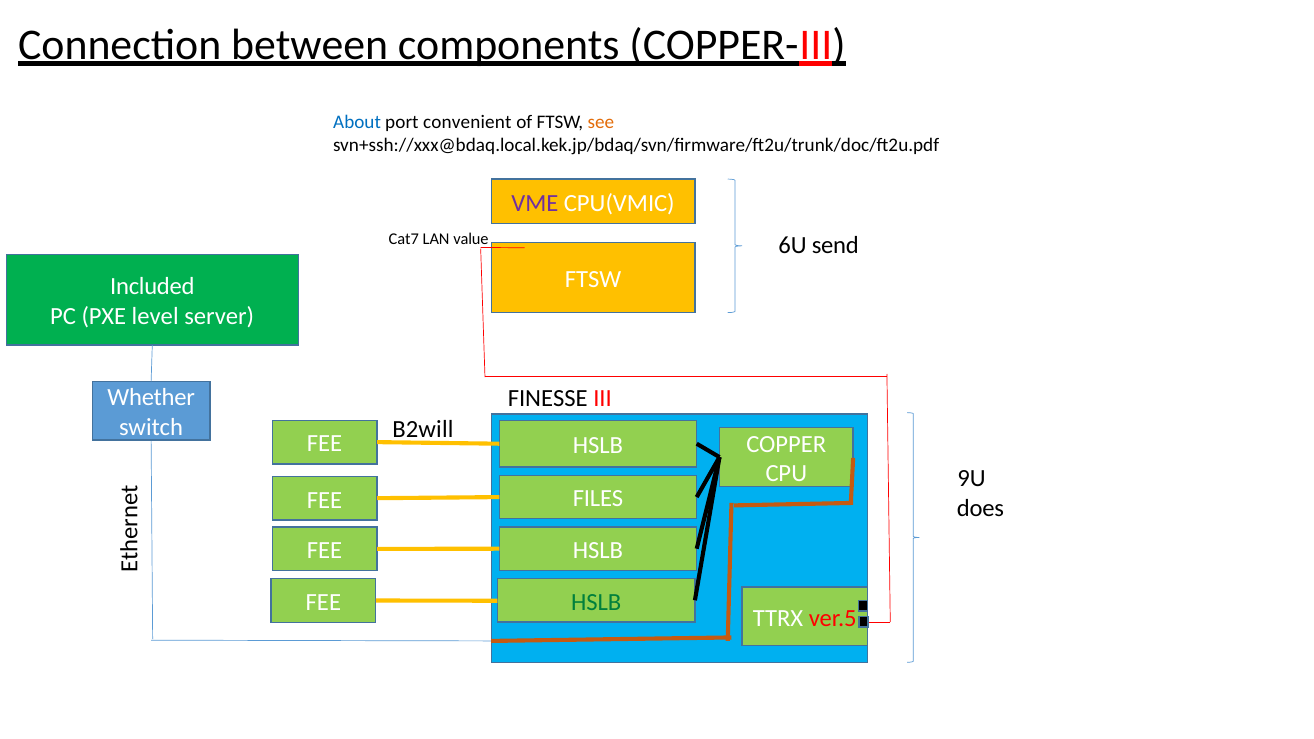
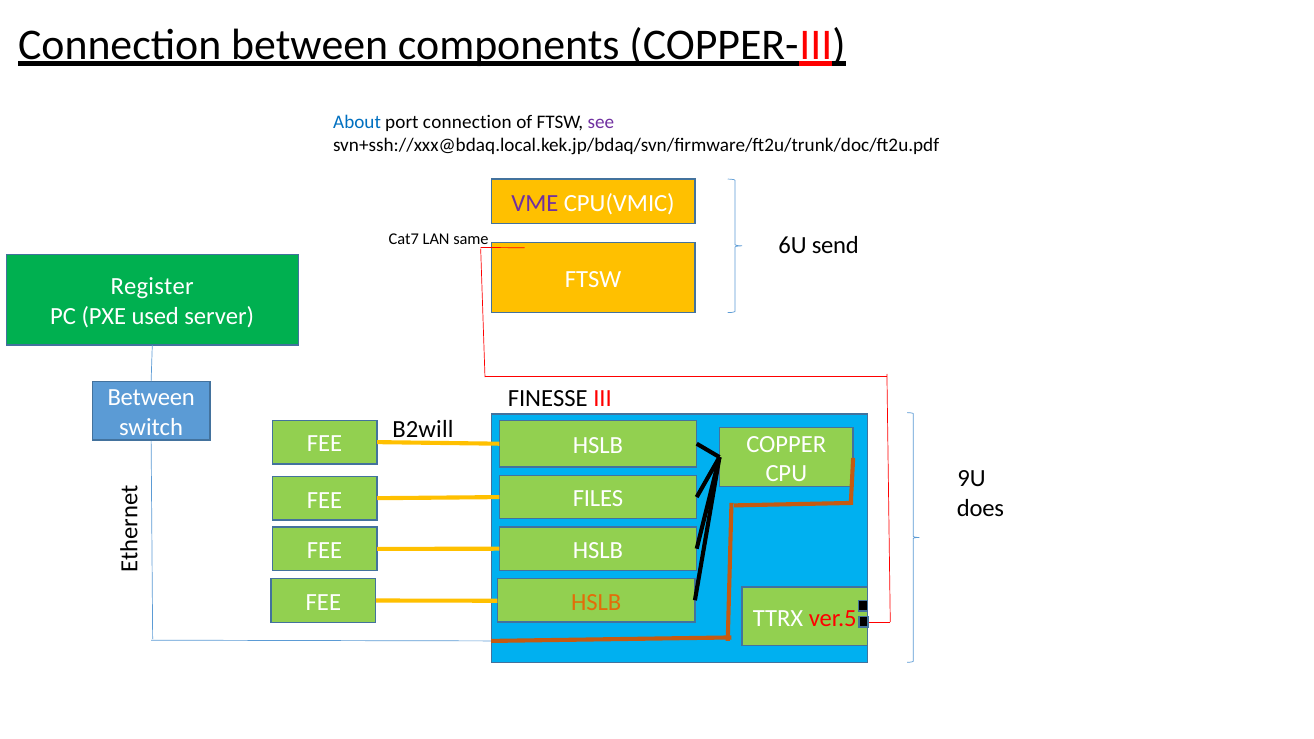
port convenient: convenient -> connection (467, 123)
see colour: orange -> purple (601, 123)
value: value -> same (471, 240)
Included: Included -> Register (152, 287)
level: level -> used (155, 316)
Whether: Whether -> Between (151, 398)
HSLB colour: green -> orange (596, 602)
